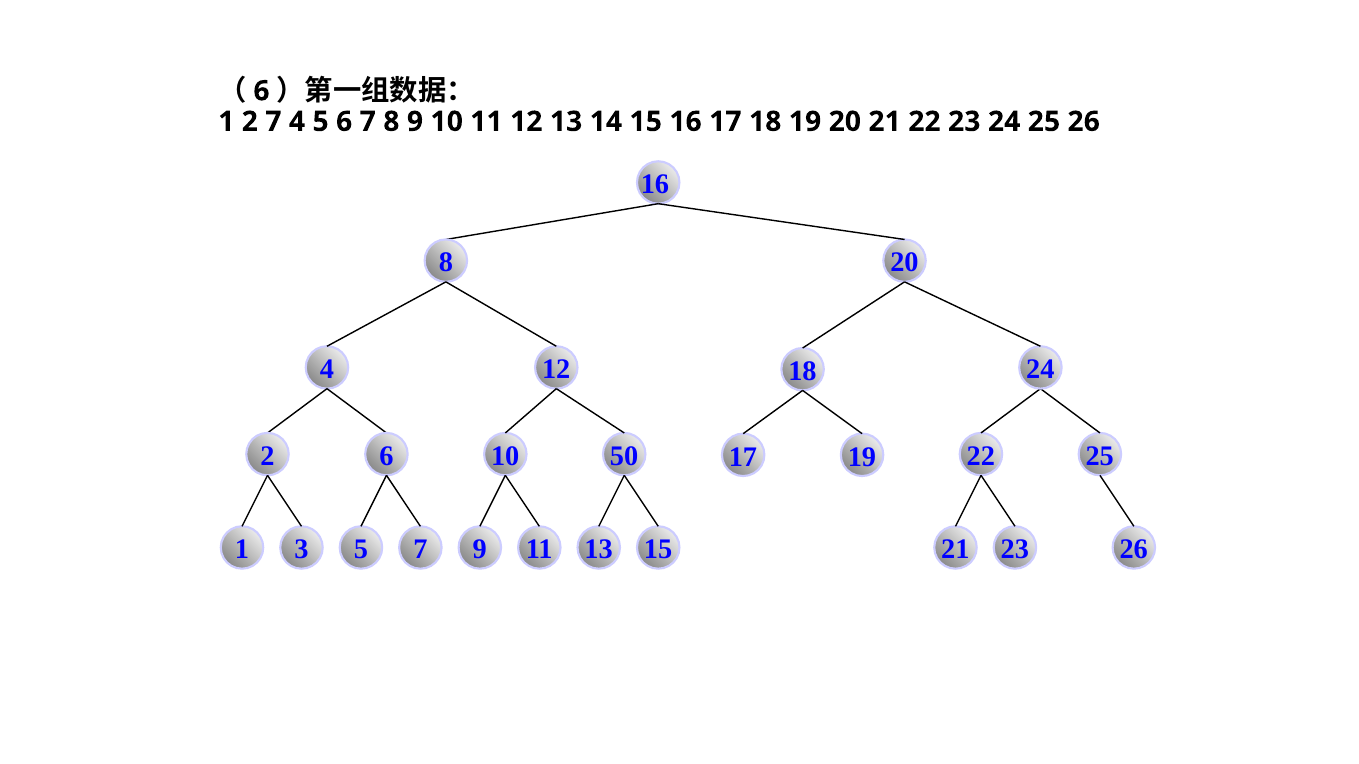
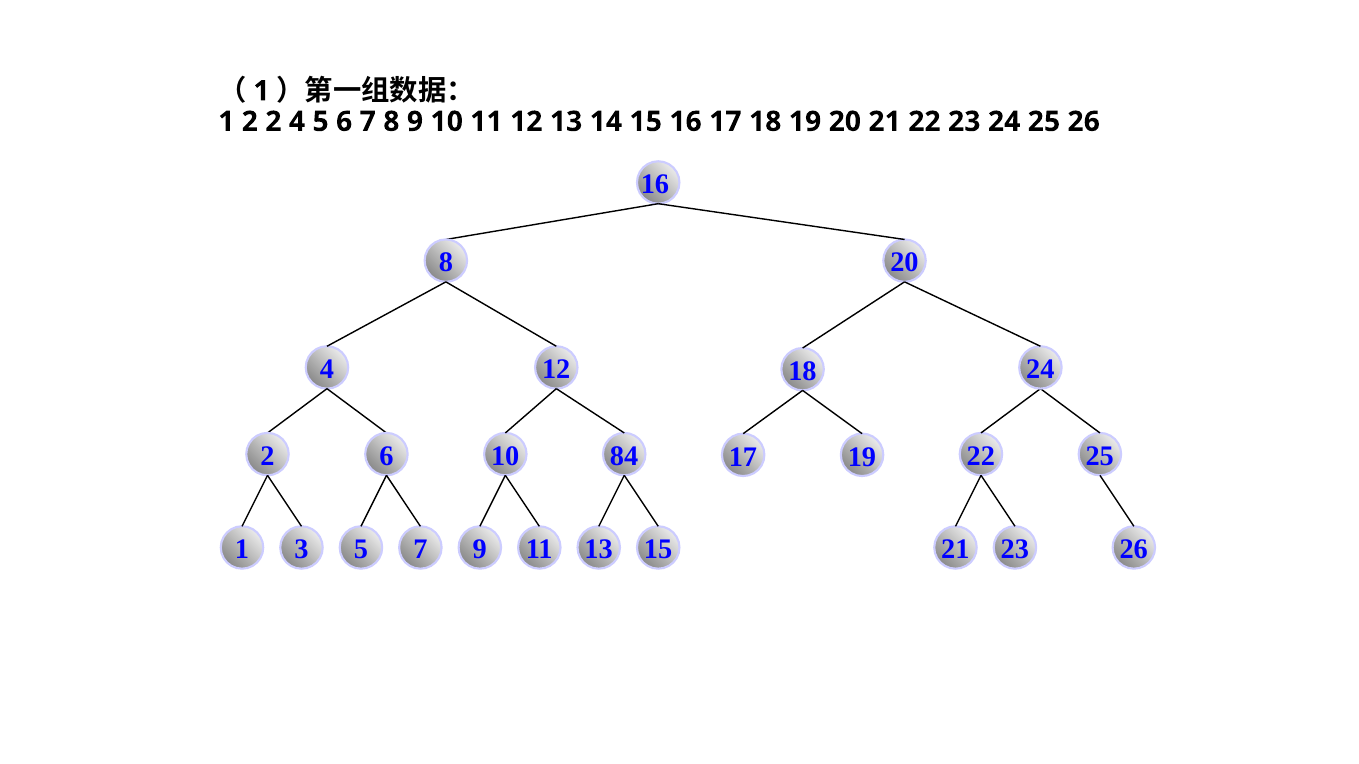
6: 6 -> 1 (262, 91)
2 7: 7 -> 2 (273, 122)
50: 50 -> 84 (624, 456)
